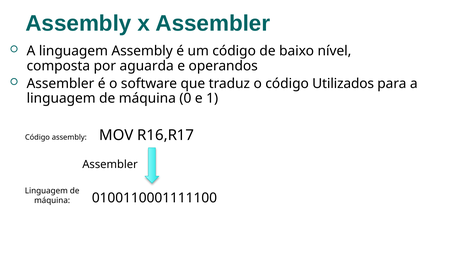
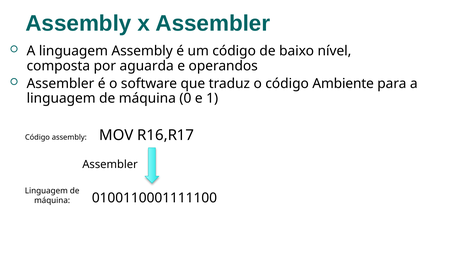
Utilizados: Utilizados -> Ambiente (343, 83)
